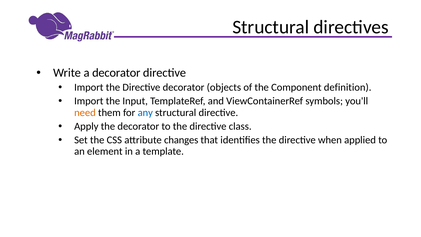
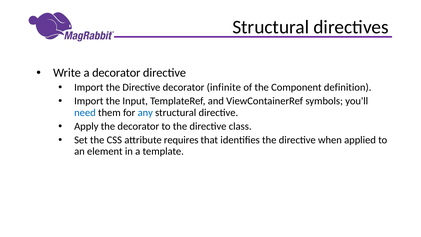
objects: objects -> infinite (224, 87)
need colour: orange -> blue (85, 112)
changes: changes -> requires (181, 140)
